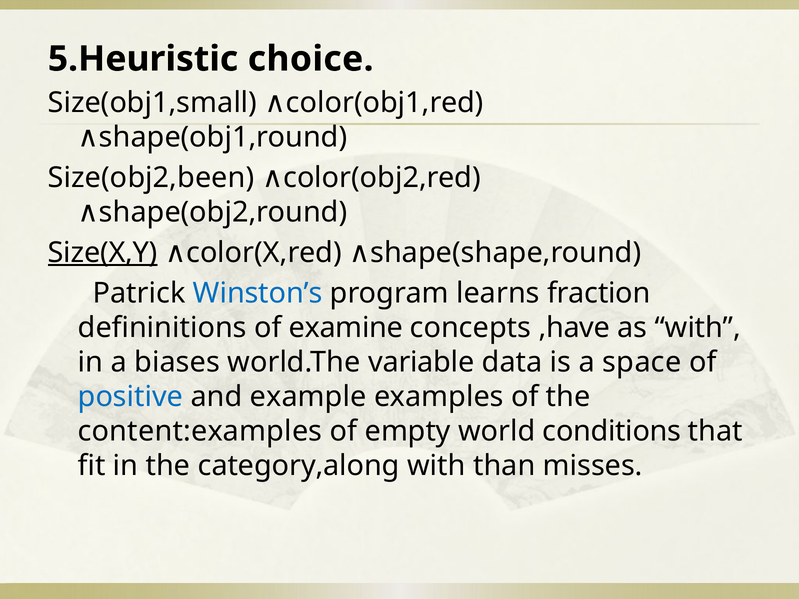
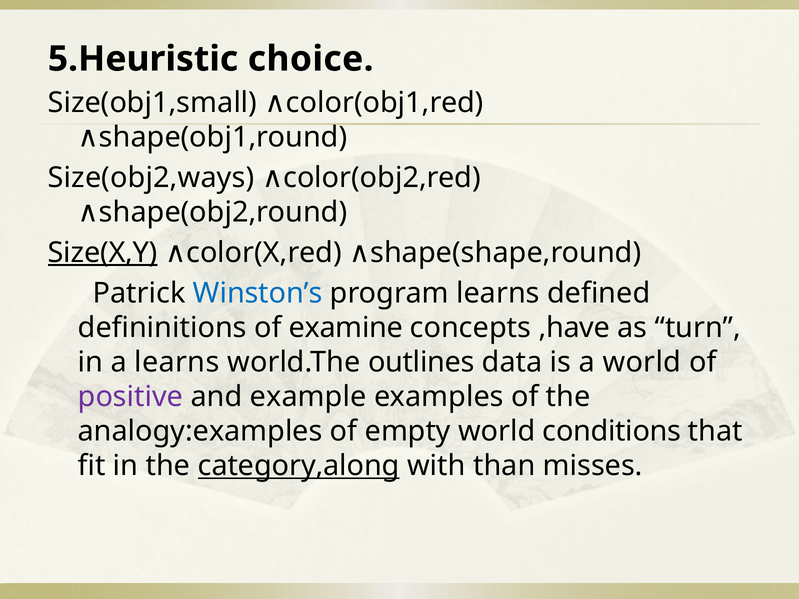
Size(obj2,been: Size(obj2,been -> Size(obj2,ways (151, 178)
fraction: fraction -> defined (599, 293)
as with: with -> turn (698, 328)
a biases: biases -> learns (177, 362)
variable: variable -> outlines (421, 362)
a space: space -> world (642, 362)
positive colour: blue -> purple (130, 397)
content:examples: content:examples -> analogy:examples (200, 432)
category,along underline: none -> present (299, 466)
